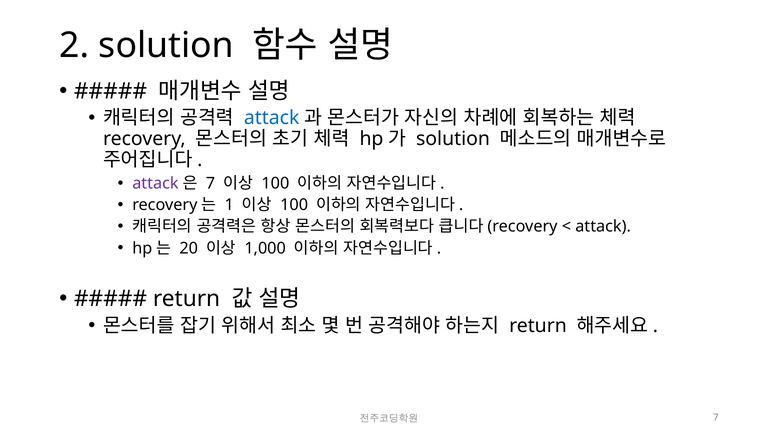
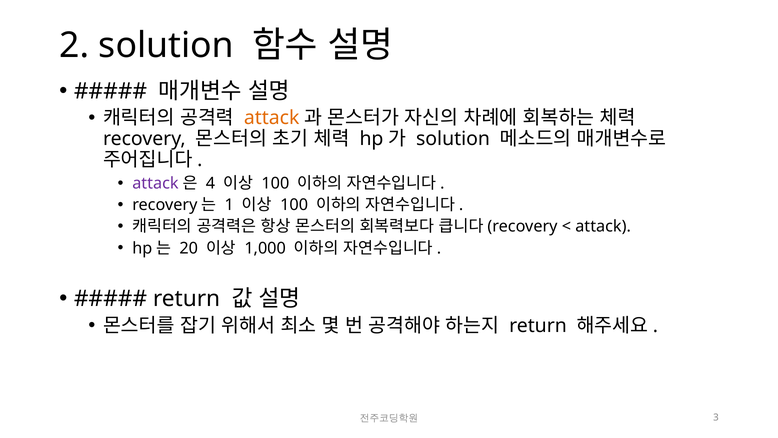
attack colour: blue -> orange (272, 118)
7: 7 -> 4 (210, 183)
7: 7 -> 3 (716, 417)
